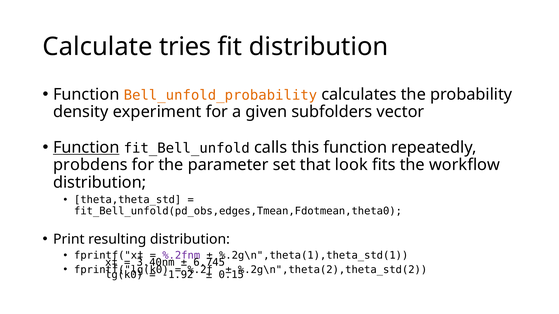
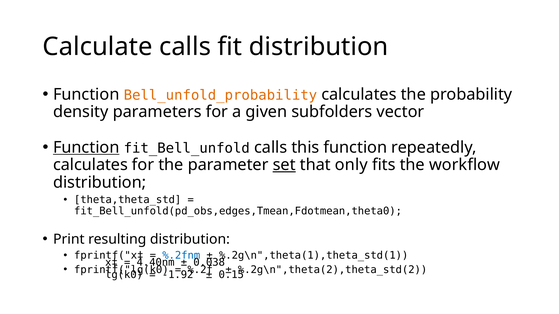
Calculate tries: tries -> calls (185, 47)
experiment: experiment -> parameters (157, 112)
probdens: probdens -> calculates (90, 165)
set underline: none -> present (284, 165)
look: look -> only (351, 165)
%.2fnm colour: purple -> blue (181, 256)
3.40nm: 3.40nm -> 4.40nm (156, 263)
6.745: 6.745 -> 0.038 (209, 263)
